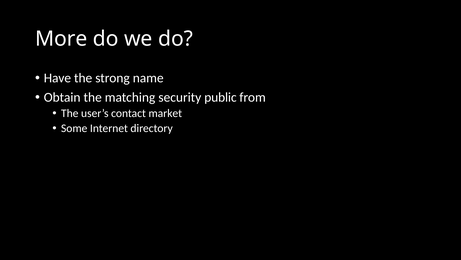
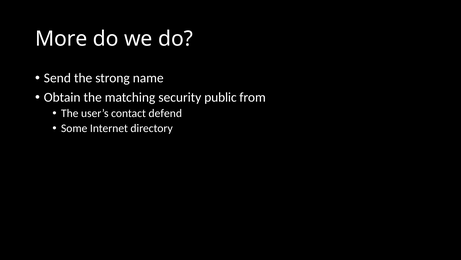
Have: Have -> Send (57, 78)
market: market -> defend (165, 113)
